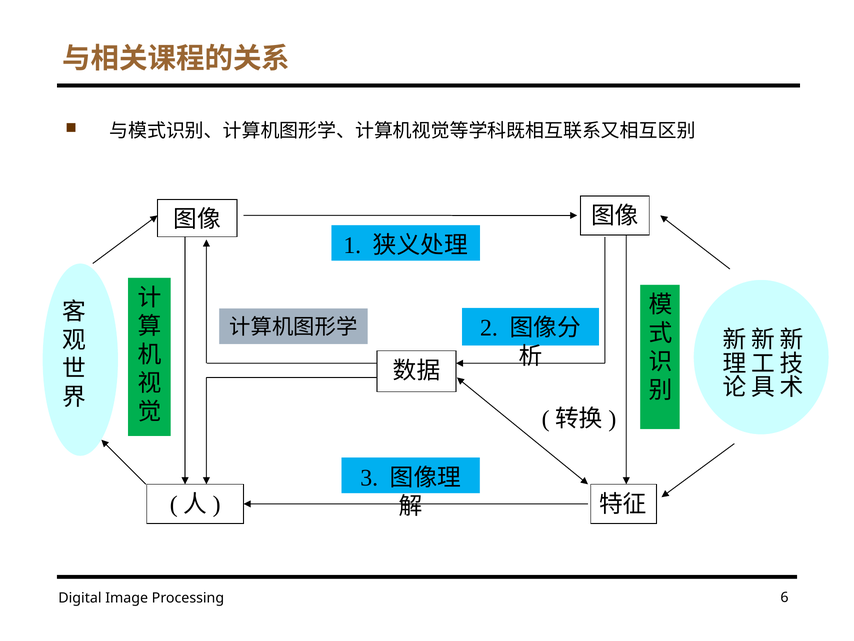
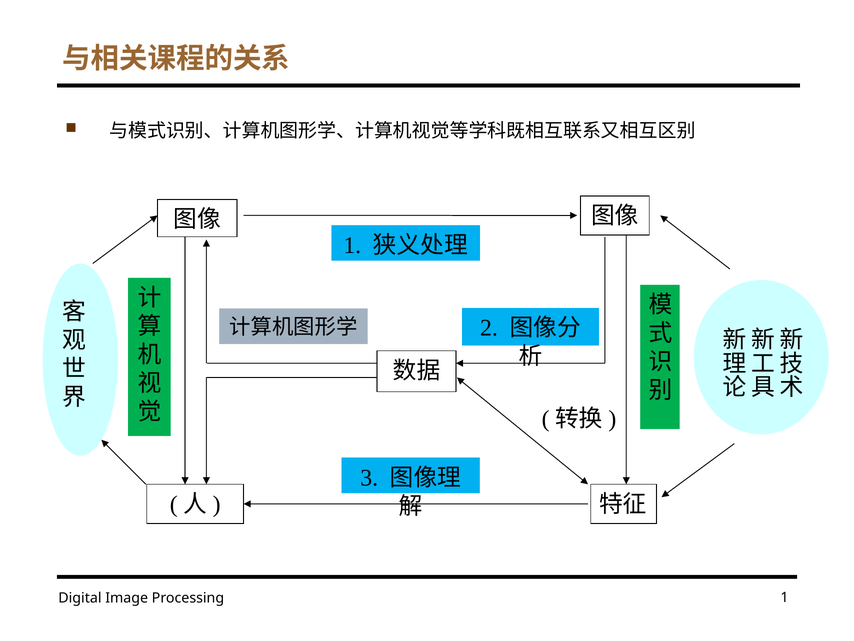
Processing 6: 6 -> 1 (784, 597)
